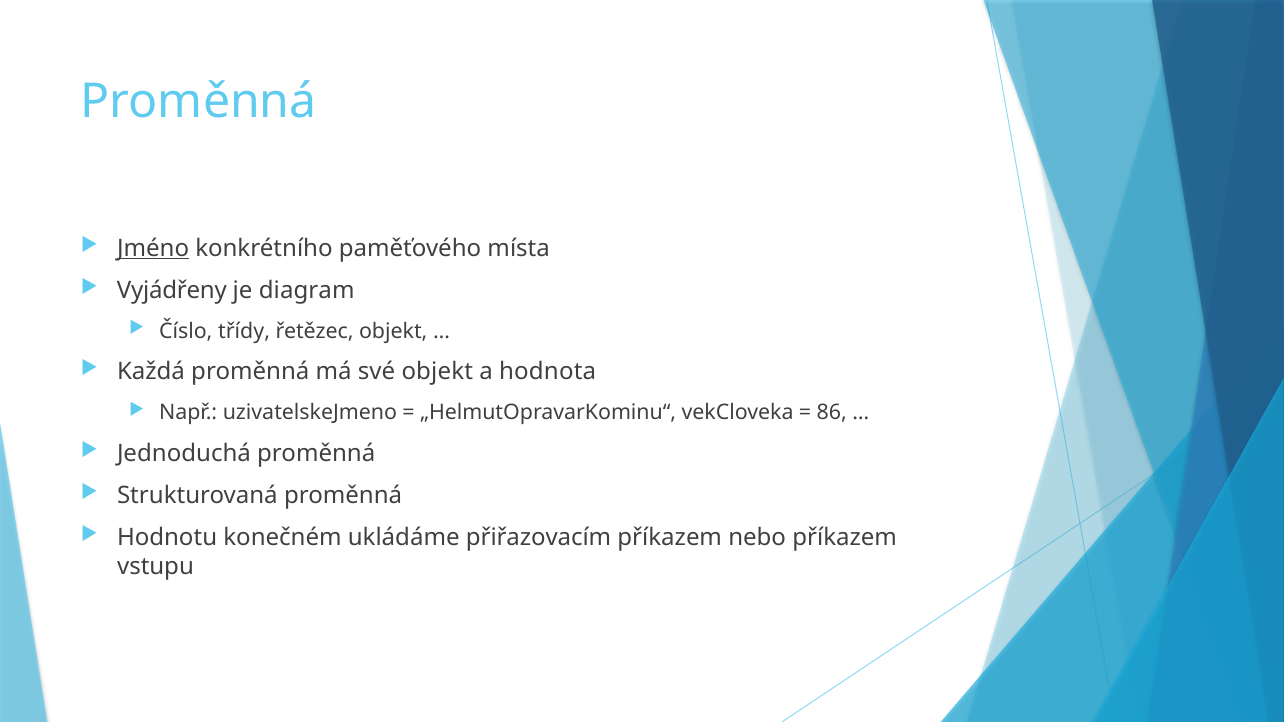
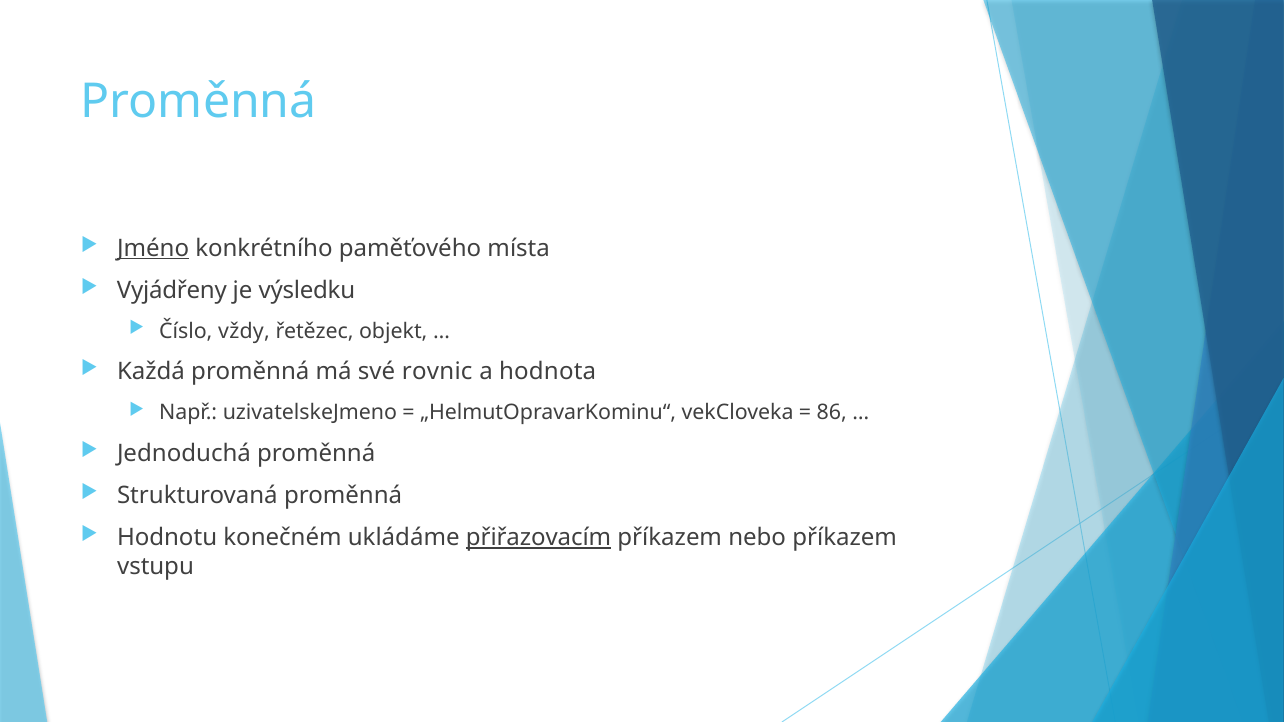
diagram: diagram -> výsledku (307, 291)
třídy: třídy -> vždy (244, 331)
své objekt: objekt -> rovnic (437, 372)
přiřazovacím underline: none -> present (539, 538)
